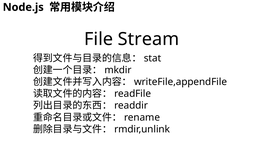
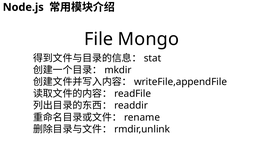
Stream: Stream -> Mongo (148, 39)
